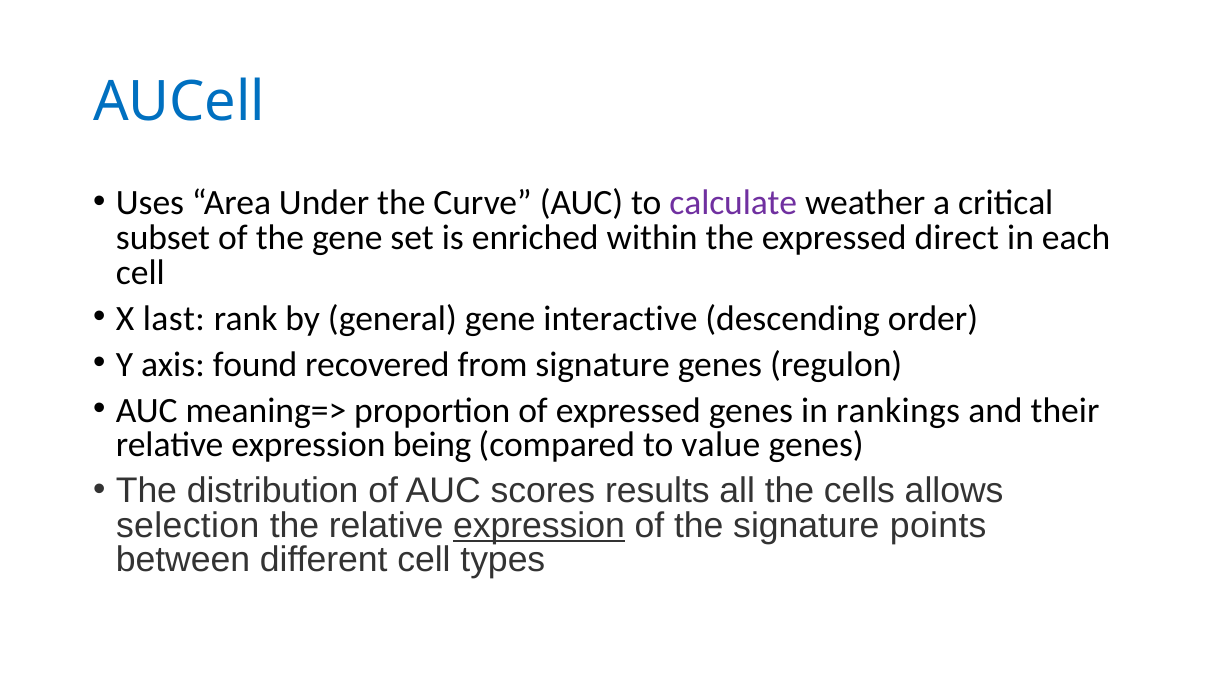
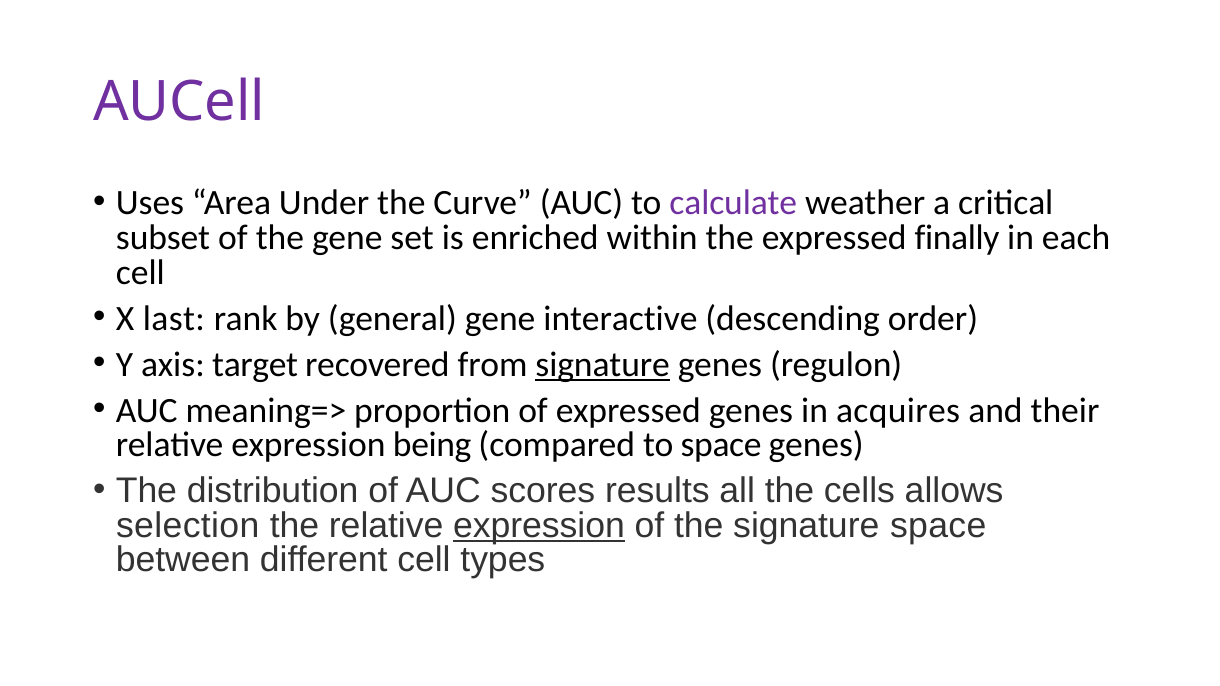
AUCell colour: blue -> purple (179, 102)
direct: direct -> finally (957, 238)
found: found -> target (255, 365)
signature underline: none -> present (603, 365)
rankings: rankings -> acquires (898, 411)
to value: value -> space (721, 445)
signature points: points -> space (938, 526)
